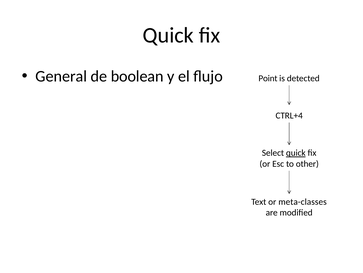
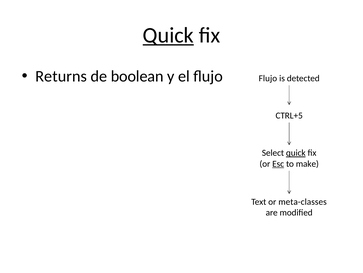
Quick underline: none -> present (168, 35)
General: General -> Returns (61, 76)
flujo Point: Point -> Flujo (268, 78)
CTRL+4: CTRL+4 -> CTRL+5 (289, 115)
Esc underline: none -> present (278, 163)
other: other -> make (307, 163)
